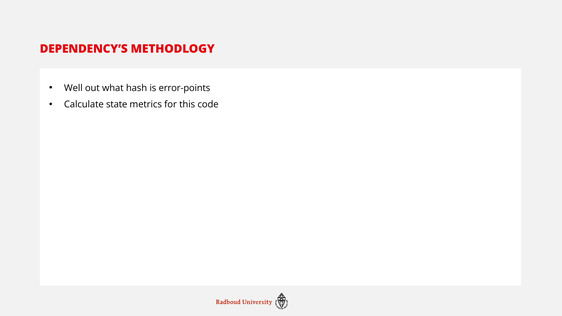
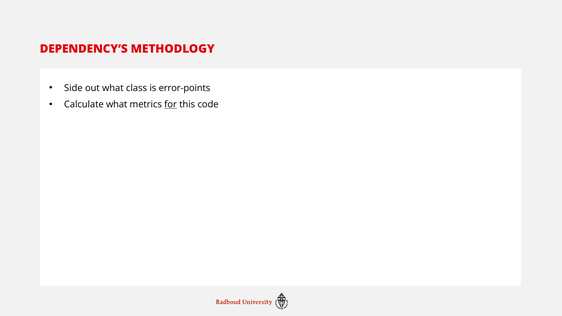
Well: Well -> Side (73, 88)
hash: hash -> class (137, 88)
Calculate state: state -> what (117, 105)
for underline: none -> present (171, 105)
